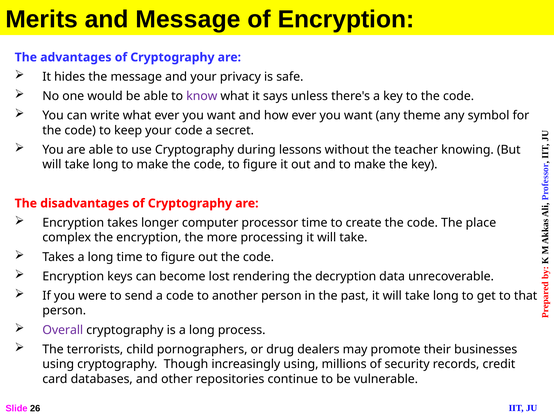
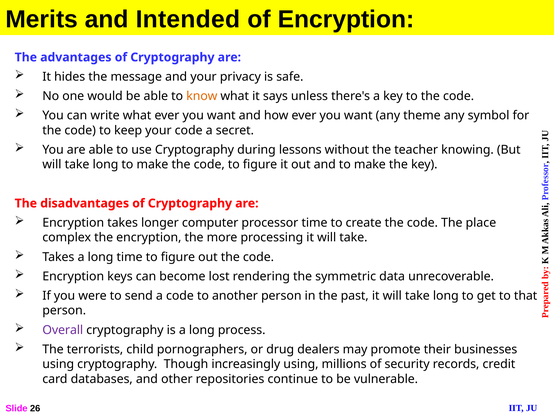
and Message: Message -> Intended (188, 19)
know colour: purple -> orange (202, 96)
decryption: decryption -> symmetric (346, 276)
